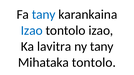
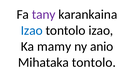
tany colour: blue -> purple (44, 15)
lavitra: lavitra -> mamy (54, 47)
ny tany: tany -> anio (102, 47)
